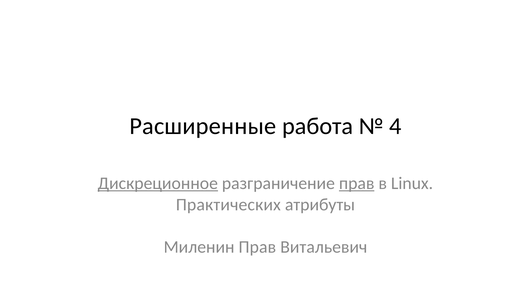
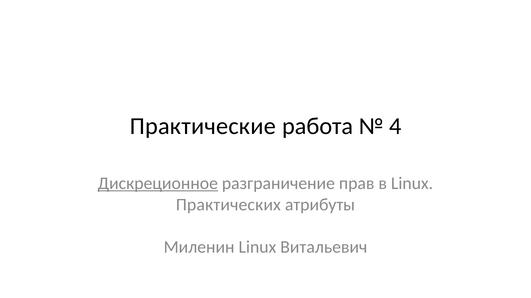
Расширенные: Расширенные -> Практические (203, 126)
прав underline: present -> none (357, 184)
Миленин Прав: Прав -> Linux (257, 247)
